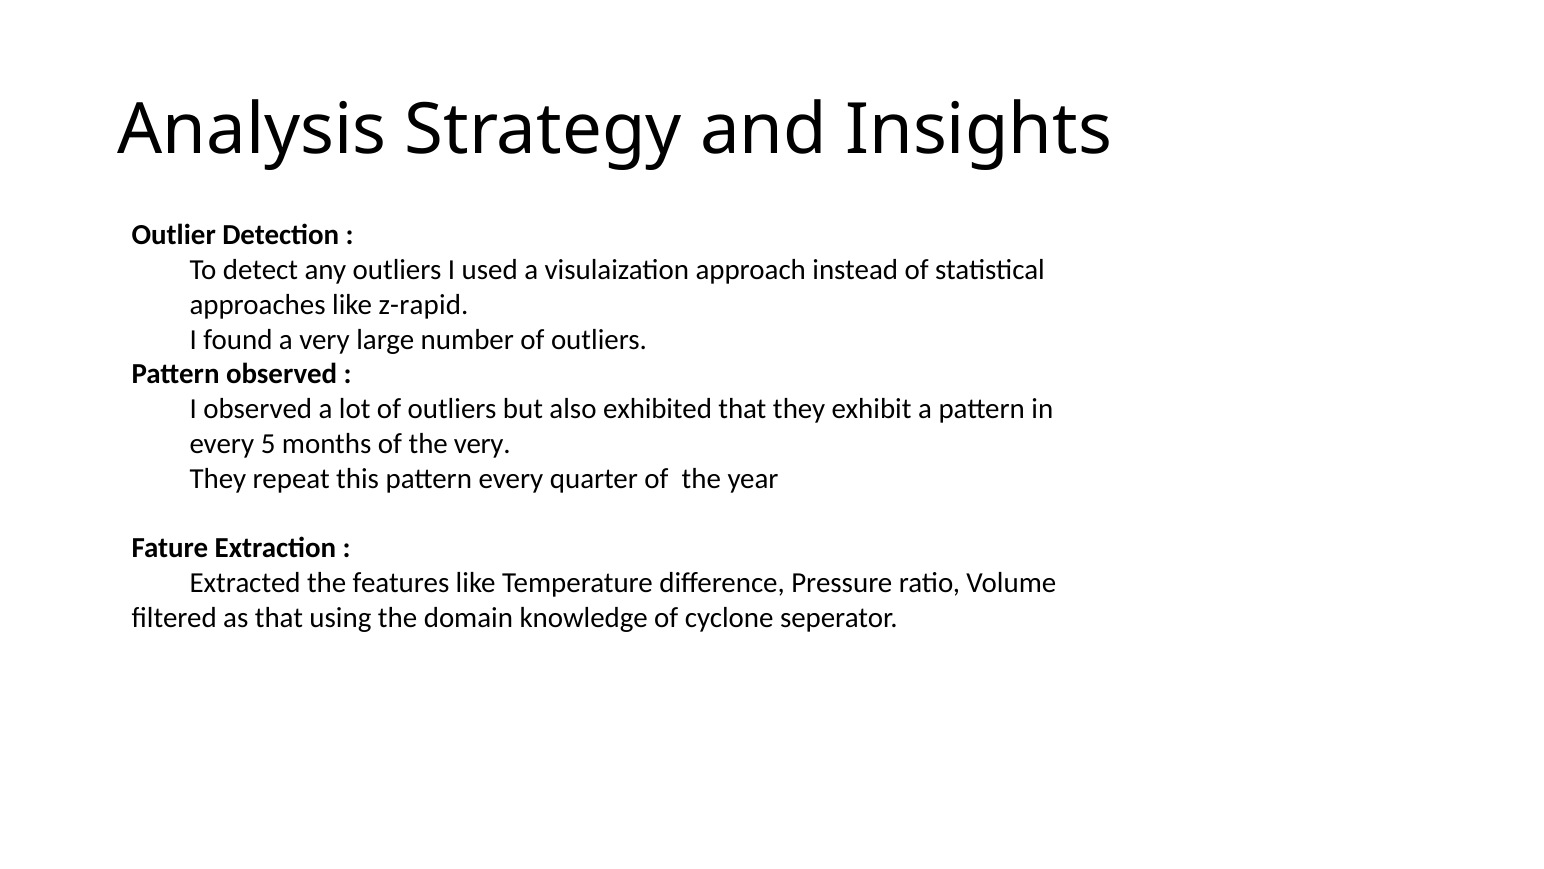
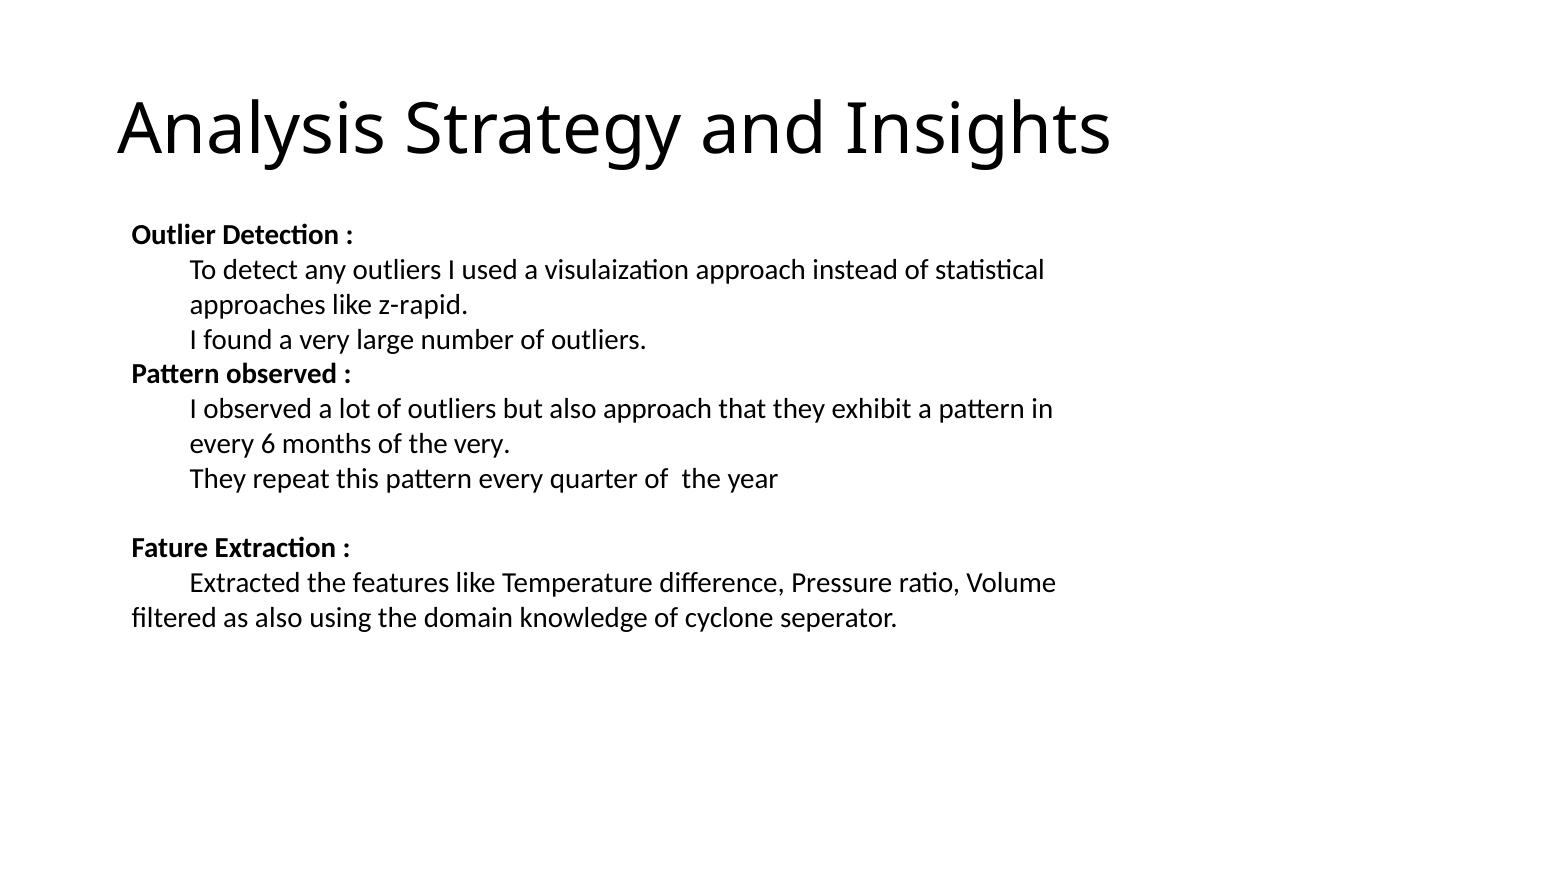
also exhibited: exhibited -> approach (658, 409)
5: 5 -> 6 (268, 444)
as that: that -> also (279, 617)
